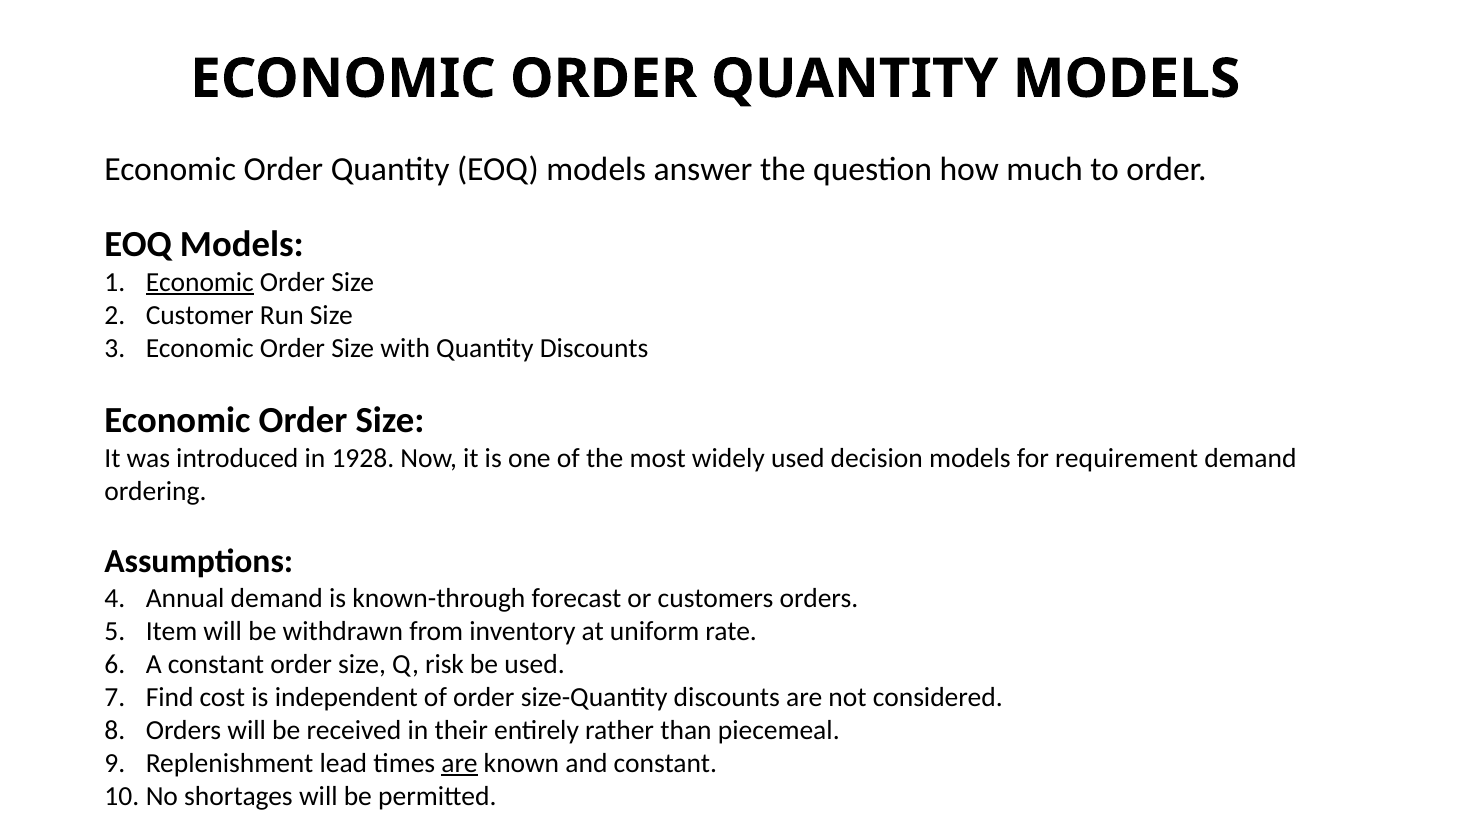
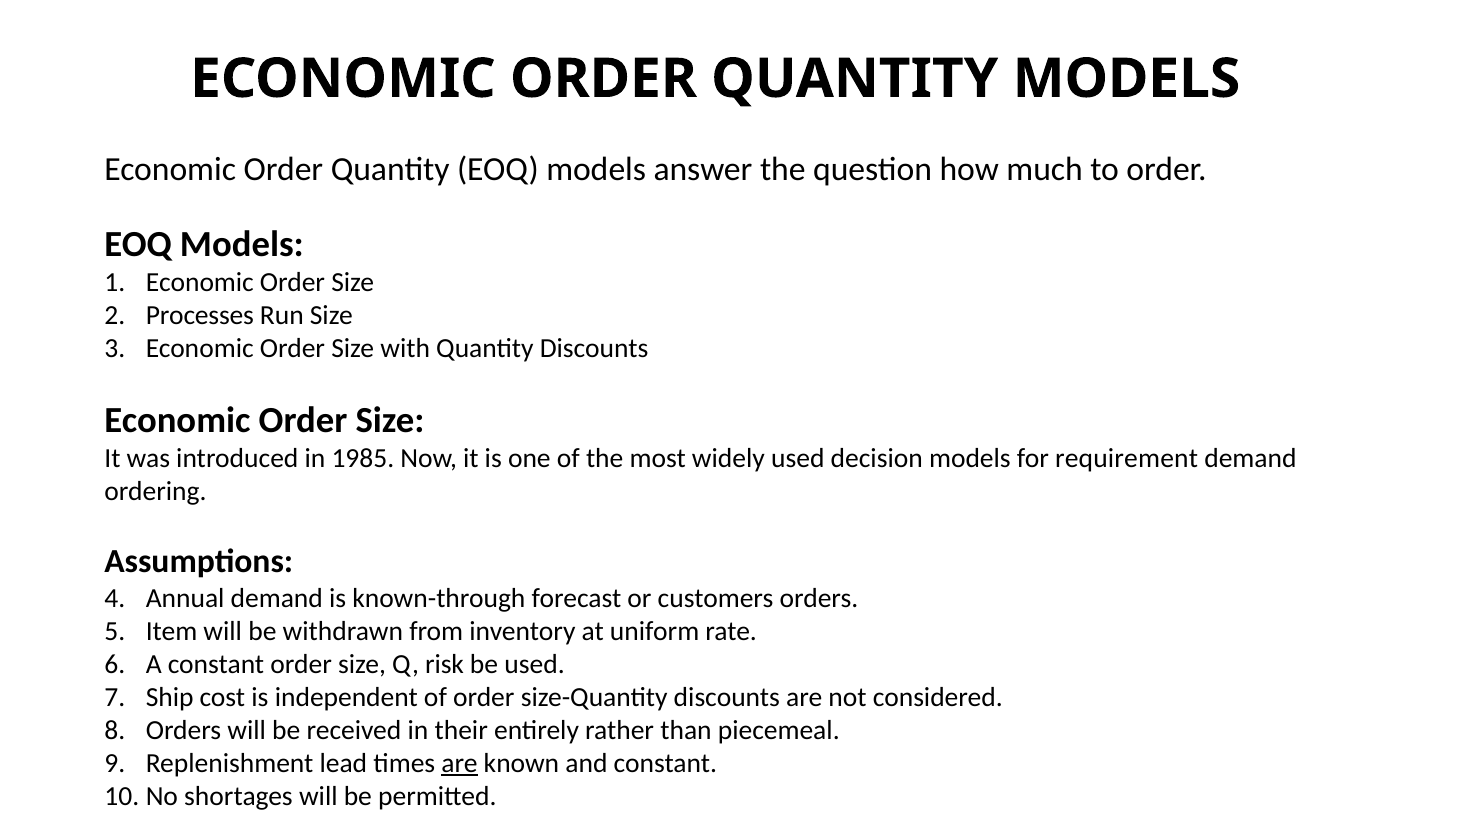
Economic underline: present -> none (200, 282)
Customer: Customer -> Processes (200, 316)
1928: 1928 -> 1985 (363, 459)
Find: Find -> Ship (170, 697)
